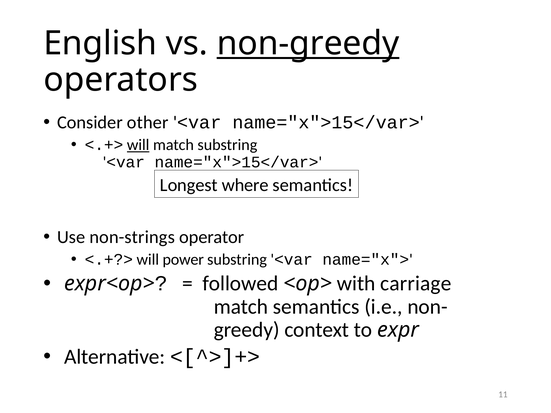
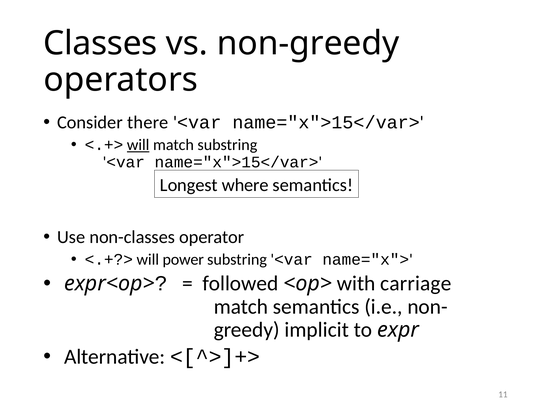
English: English -> Classes (100, 44)
non-greedy underline: present -> none (308, 44)
other: other -> there (148, 123)
non-strings: non-strings -> non-classes (132, 237)
context: context -> implicit (317, 330)
